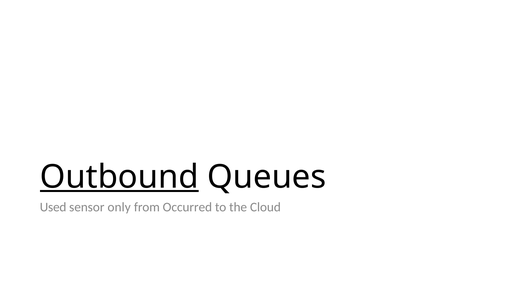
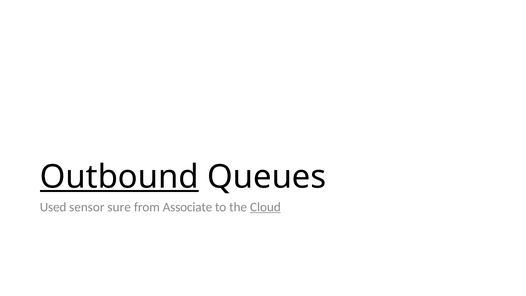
only: only -> sure (119, 207)
Occurred: Occurred -> Associate (187, 207)
Cloud underline: none -> present (265, 207)
